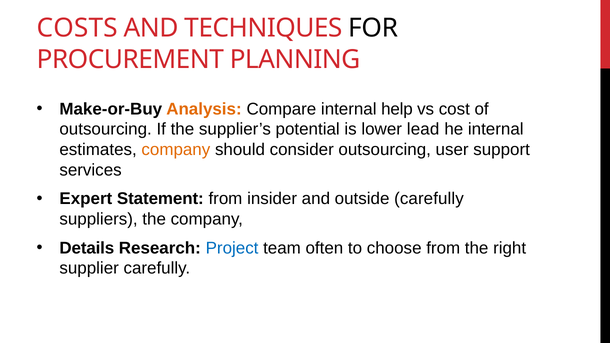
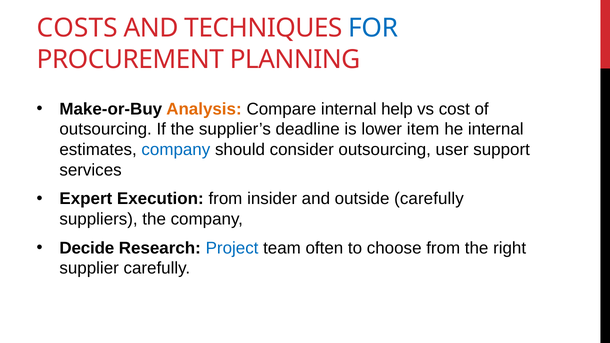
FOR colour: black -> blue (373, 28)
potential: potential -> deadline (308, 129)
lead: lead -> item (423, 129)
company colour: orange -> blue (176, 150)
Statement: Statement -> Execution (160, 199)
Details: Details -> Decide (87, 248)
